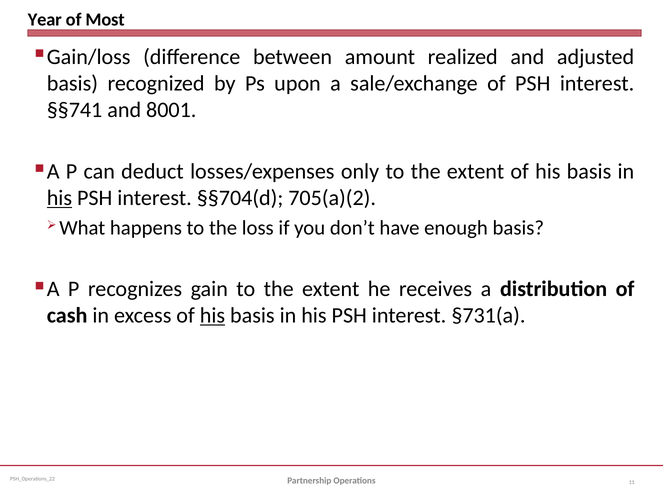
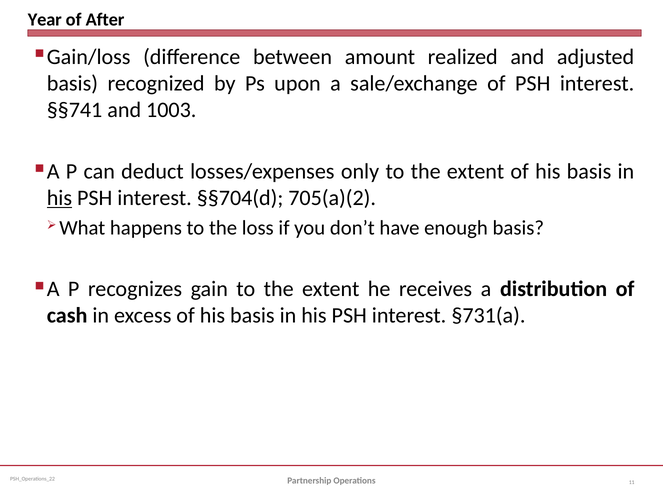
Most: Most -> After (105, 20)
8001: 8001 -> 1003 (171, 110)
his underline: present -> none (212, 316)
